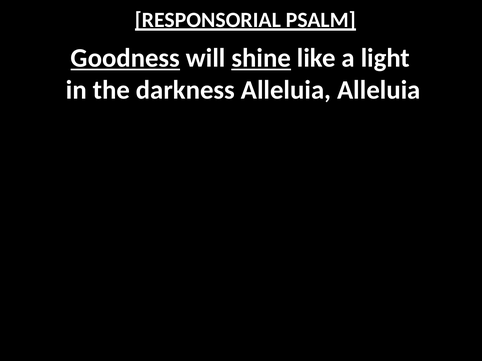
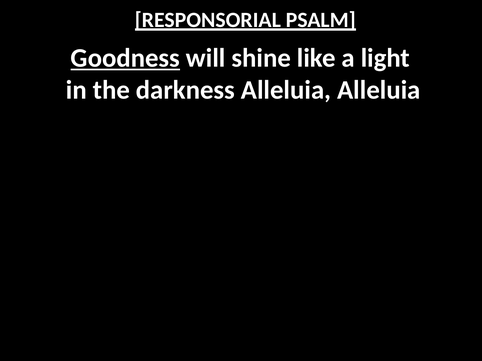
shine underline: present -> none (261, 58)
